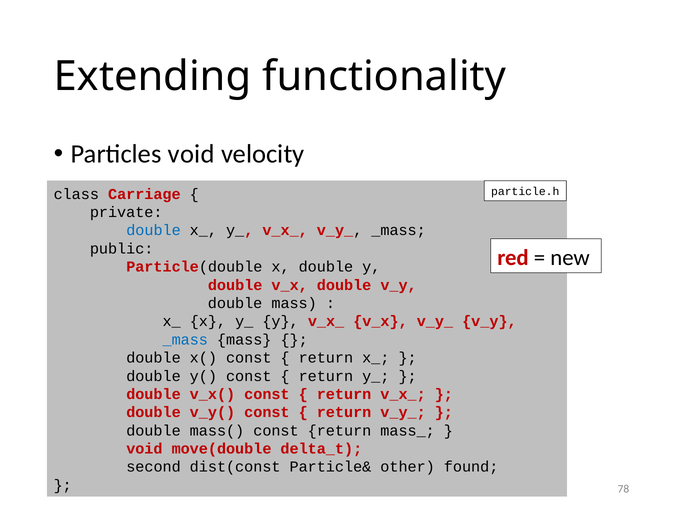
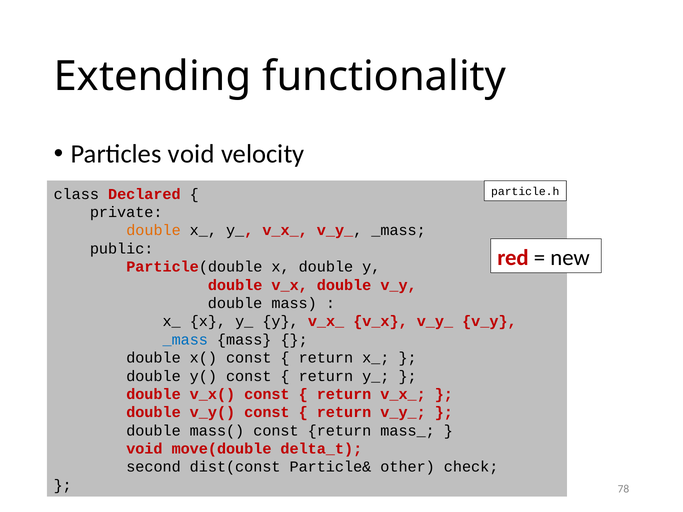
Carriage: Carriage -> Declared (144, 194)
double colour: blue -> orange (154, 231)
found: found -> check (471, 467)
